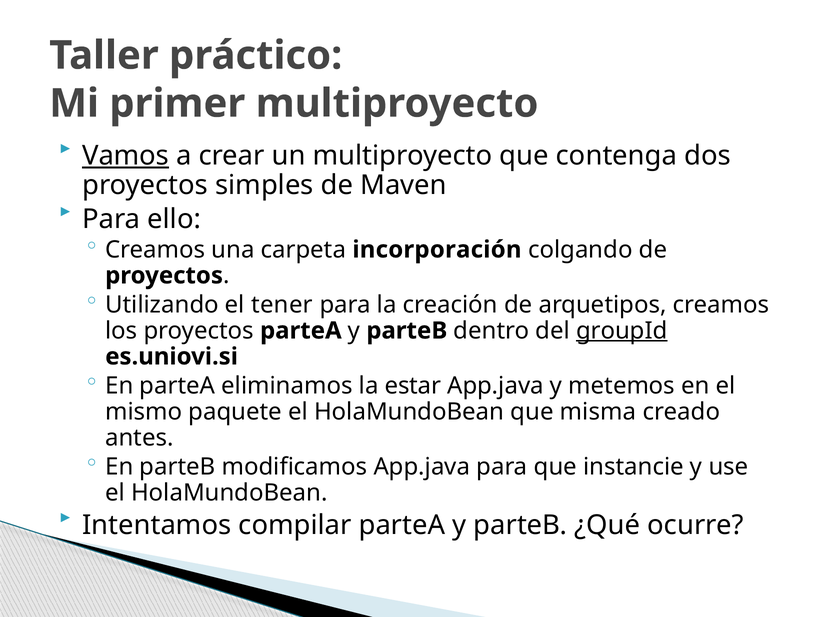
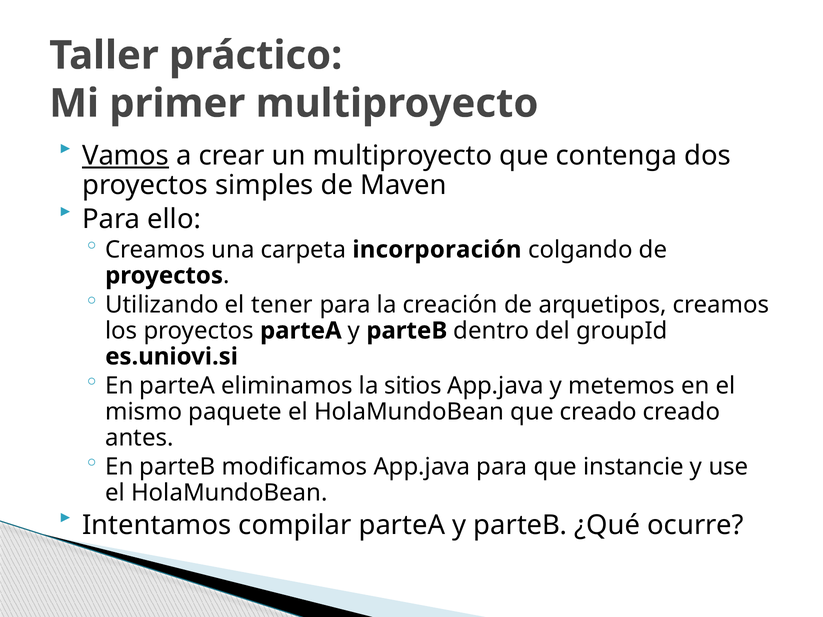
groupId underline: present -> none (622, 331)
estar: estar -> sitios (413, 386)
que misma: misma -> creado (598, 412)
